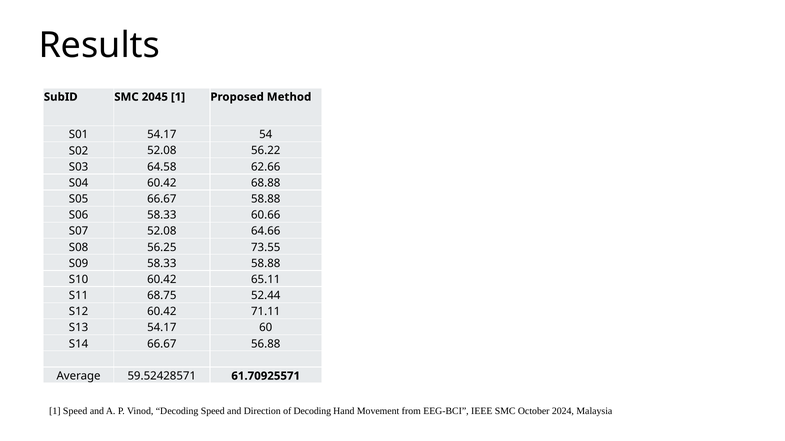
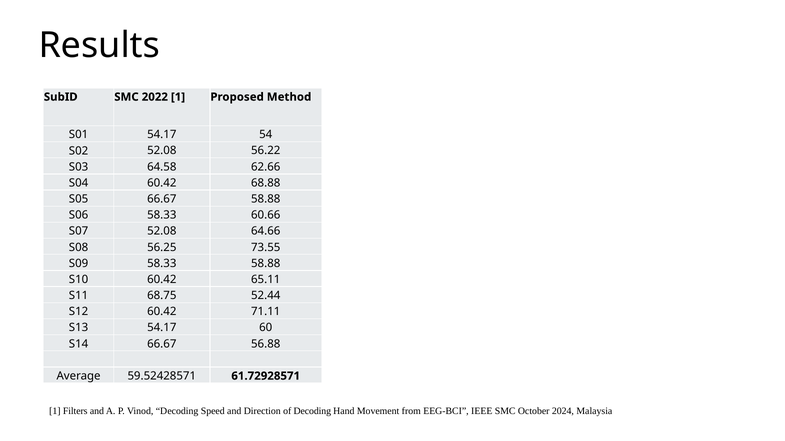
2045: 2045 -> 2022 (155, 97)
61.70925571: 61.70925571 -> 61.72928571 (266, 376)
1 Speed: Speed -> Filters (75, 412)
